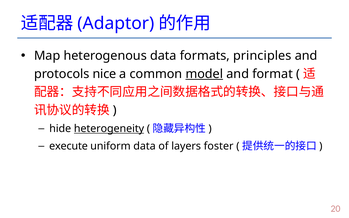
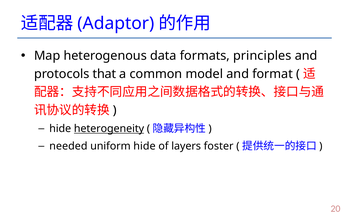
nice: nice -> that (104, 74)
model underline: present -> none (204, 74)
execute: execute -> needed (68, 146)
uniform data: data -> hide (144, 146)
